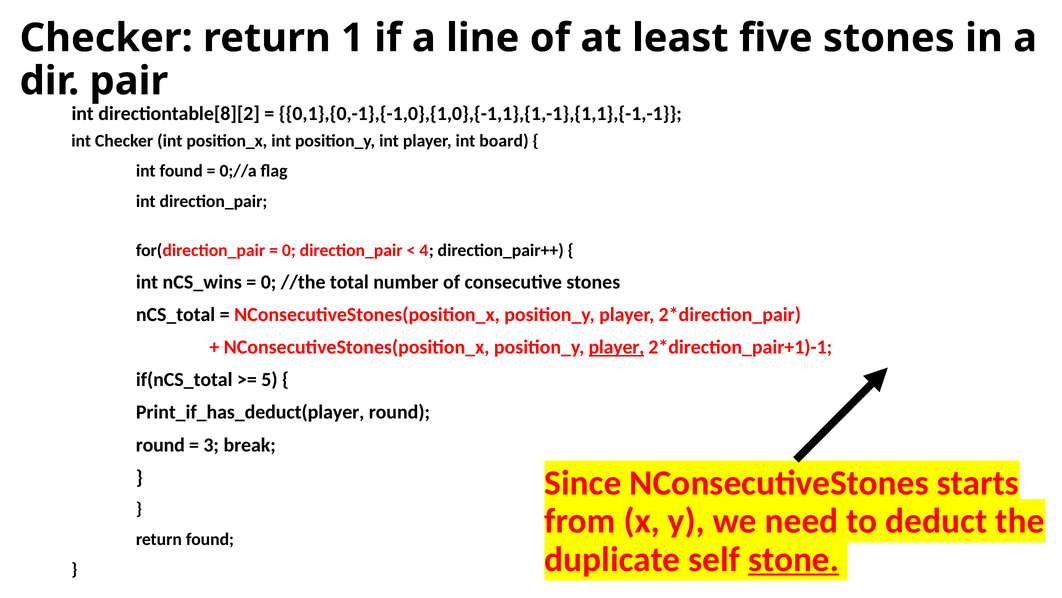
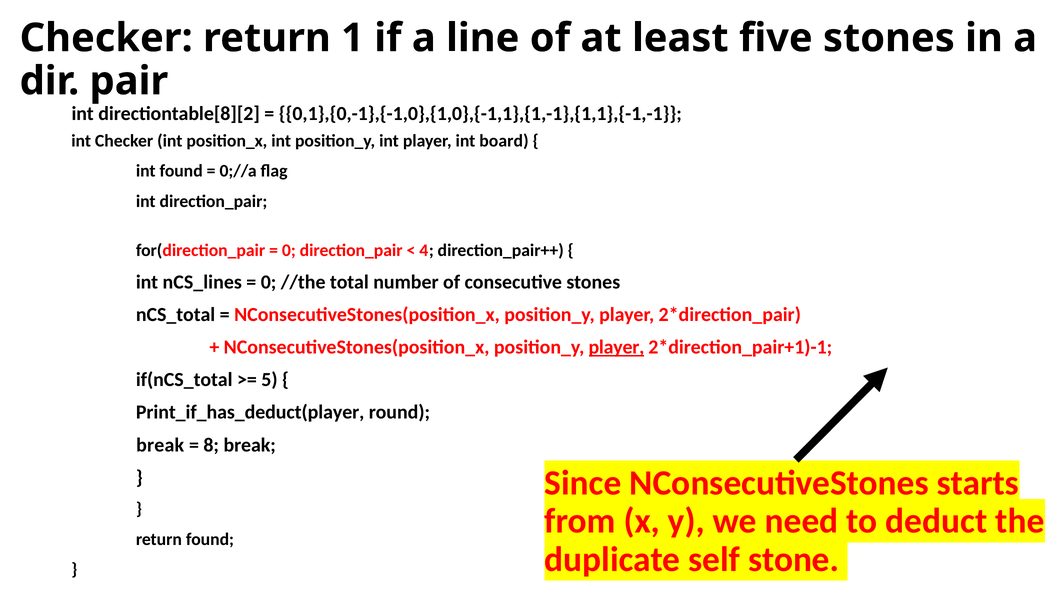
nCS_wins: nCS_wins -> nCS_lines (202, 282)
round: round -> break (160, 445)
3: 3 -> 8 (211, 445)
stone underline: present -> none (794, 559)
